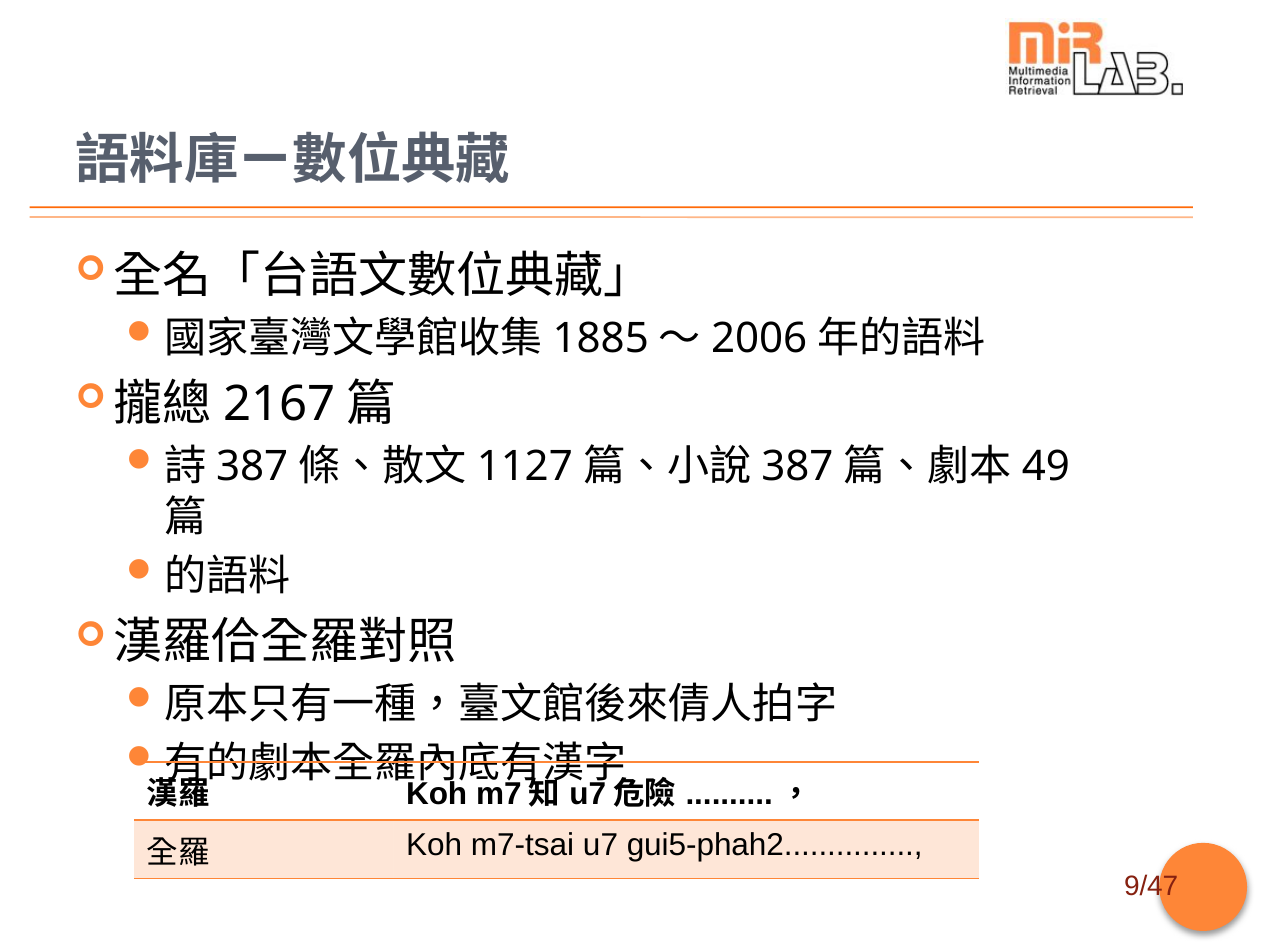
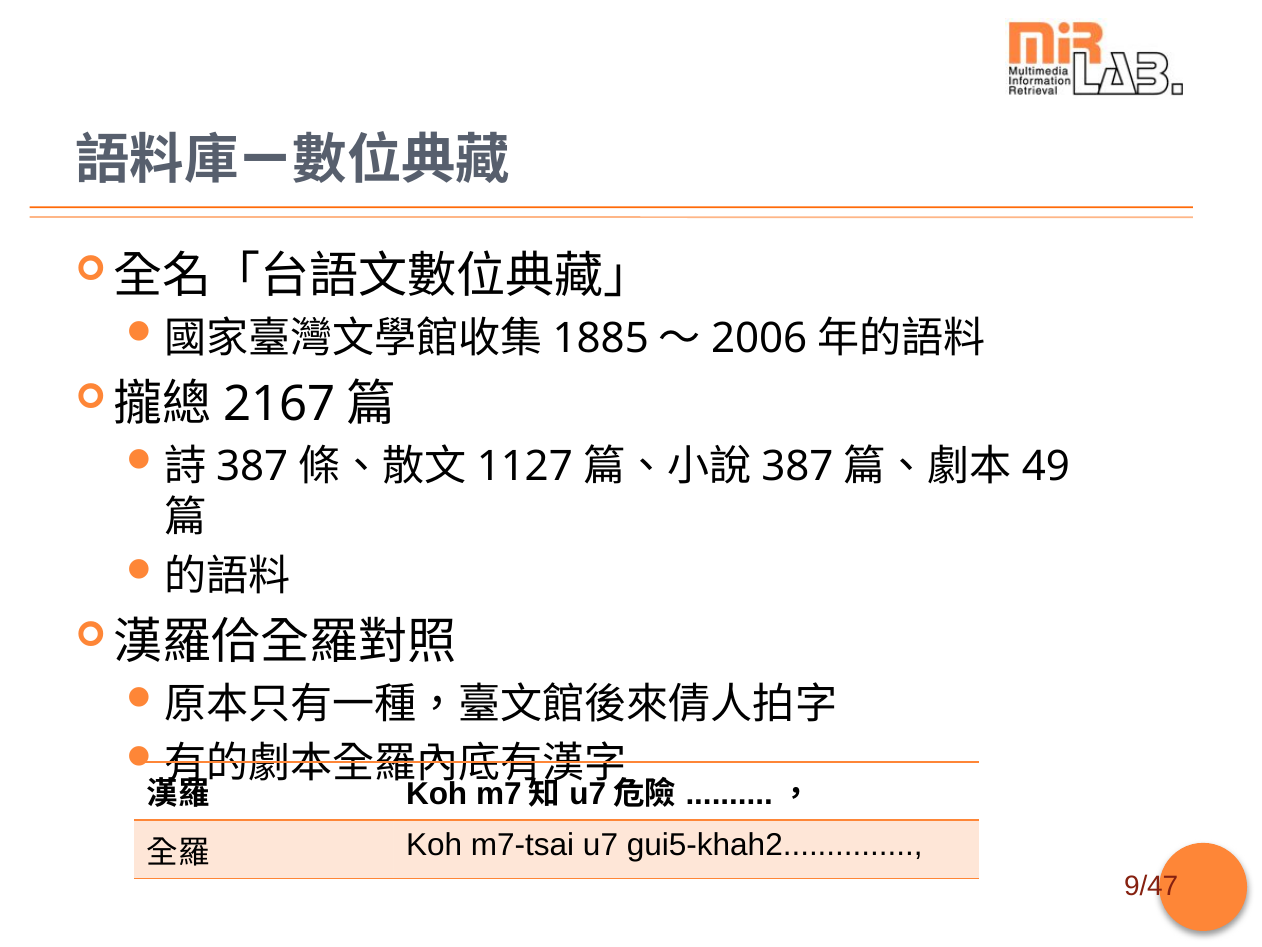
gui5-phah2: gui5-phah2 -> gui5-khah2 (775, 844)
